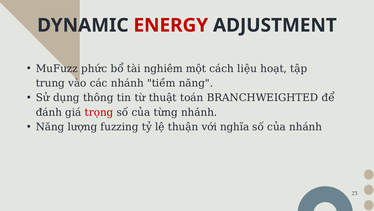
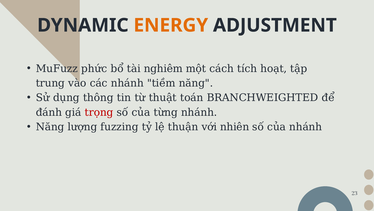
ENERGY colour: red -> orange (171, 25)
liệu: liệu -> tích (247, 68)
nghĩa: nghĩa -> nhiên (235, 127)
